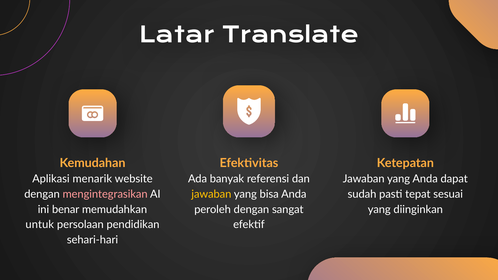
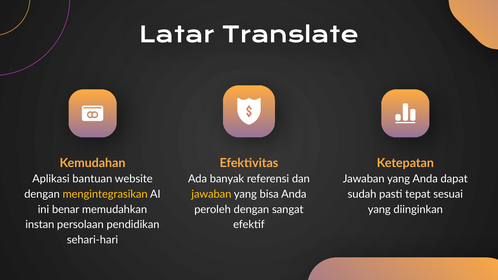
menarik: menarik -> bantuan (92, 179)
mengintegrasikan colour: pink -> yellow (105, 194)
untuk: untuk -> instan (40, 225)
